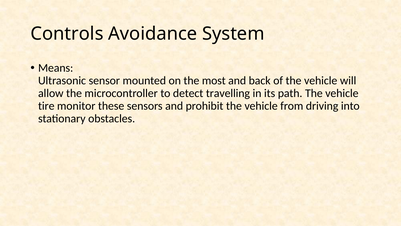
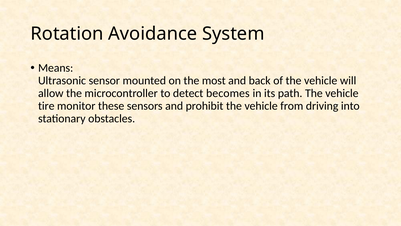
Controls: Controls -> Rotation (67, 34)
travelling: travelling -> becomes (228, 93)
